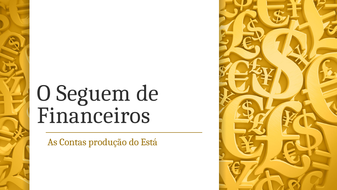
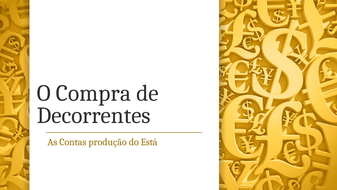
Seguem: Seguem -> Compra (93, 93)
Financeiros: Financeiros -> Decorrentes (94, 115)
